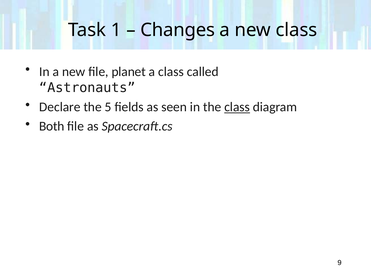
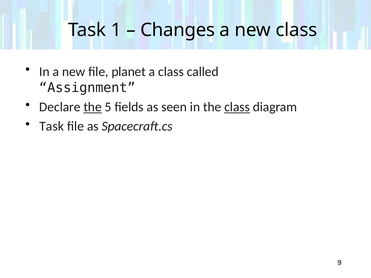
Astronauts: Astronauts -> Assignment (87, 88)
the underline: none -> present (93, 107)
Both: Both -> Task (52, 126)
